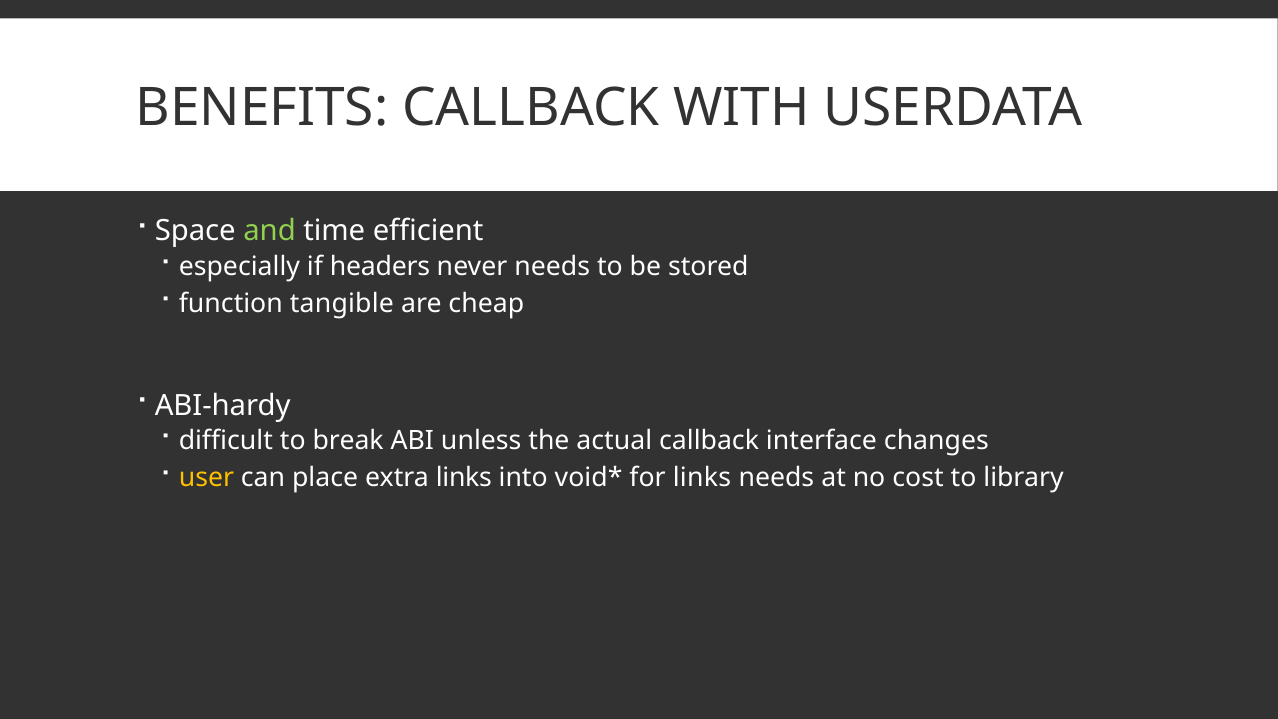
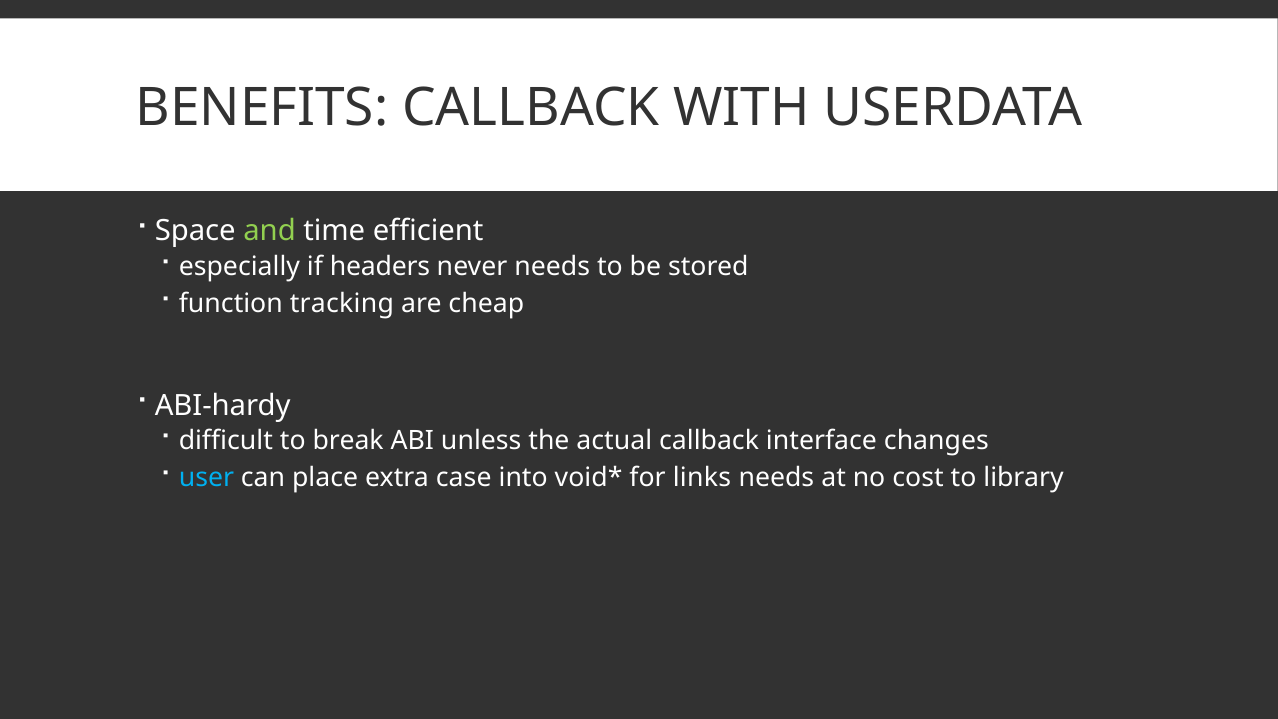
tangible: tangible -> tracking (342, 304)
user colour: yellow -> light blue (206, 478)
extra links: links -> case (464, 478)
